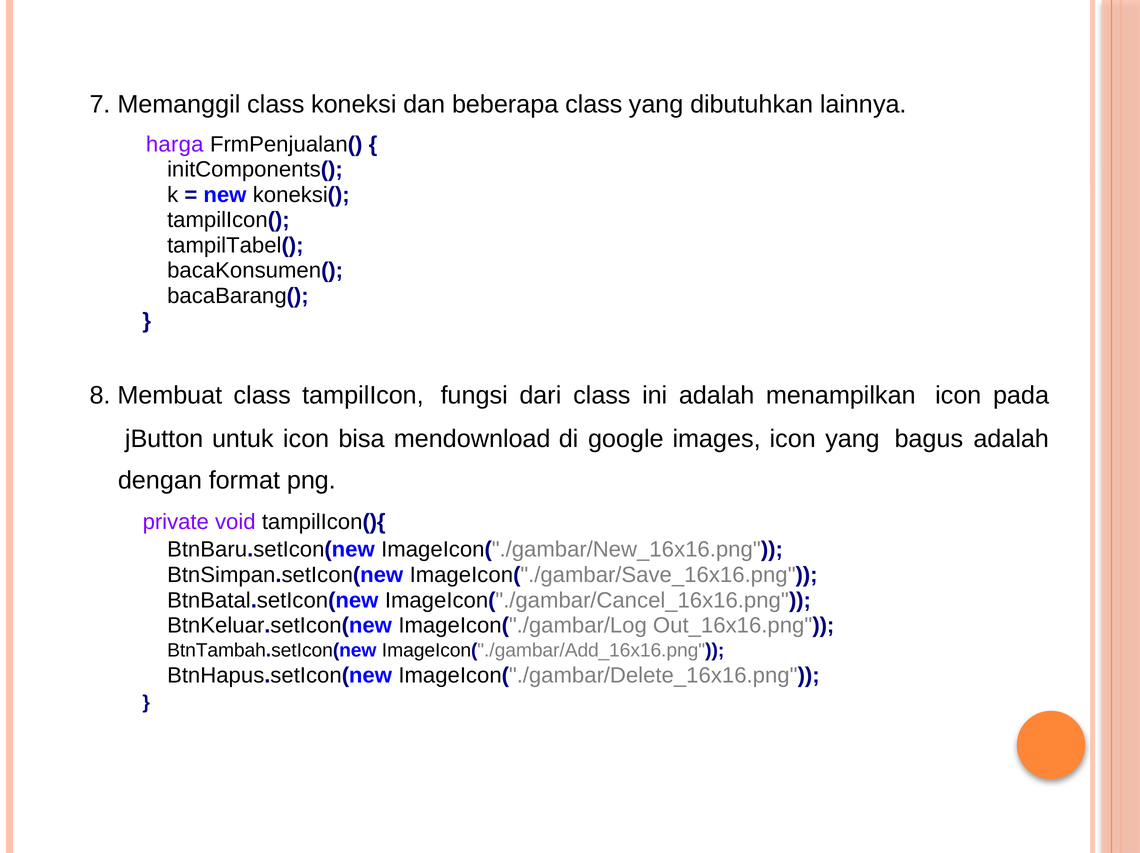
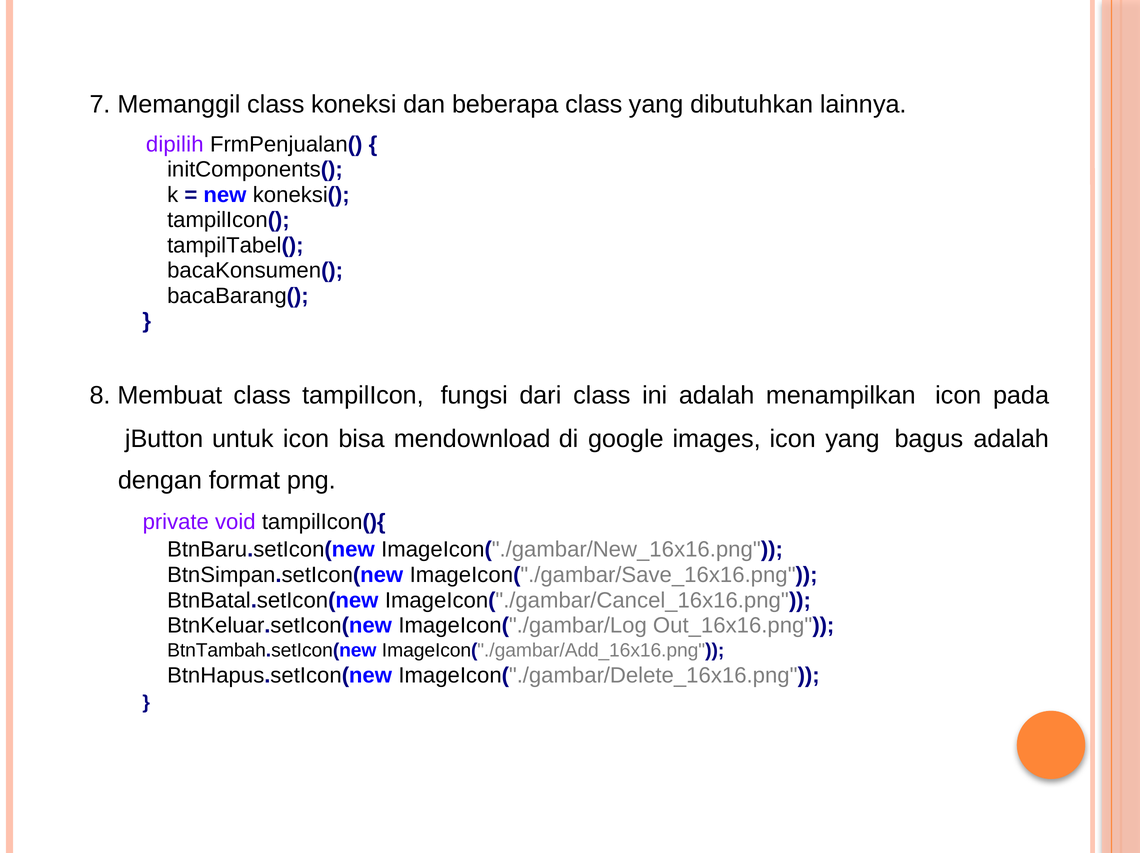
harga: harga -> dipilih (175, 144)
